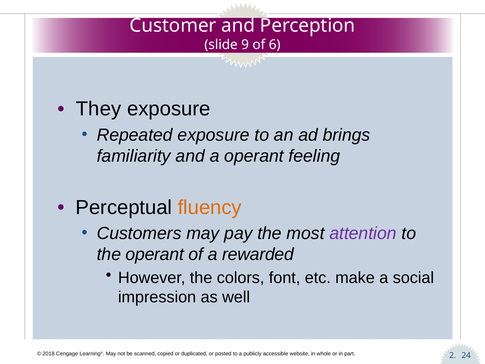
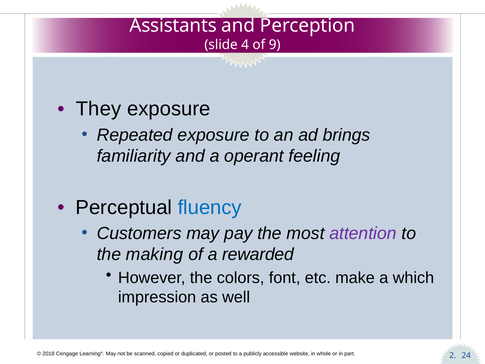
Customer: Customer -> Assistants (173, 26)
9: 9 -> 4 (245, 45)
6: 6 -> 9 (275, 45)
fluency colour: orange -> blue (210, 207)
the operant: operant -> making (155, 254)
social: social -> which (413, 277)
